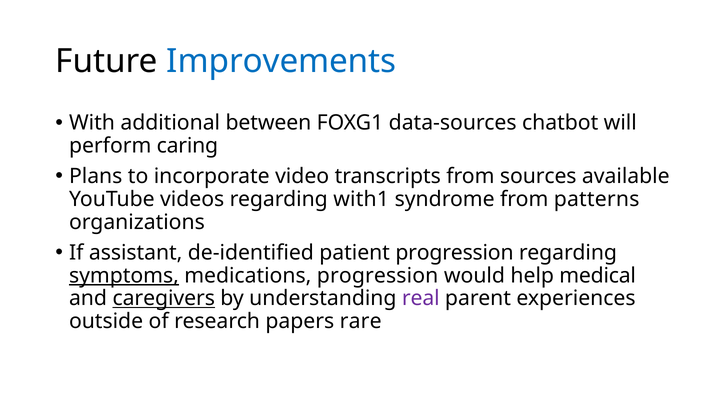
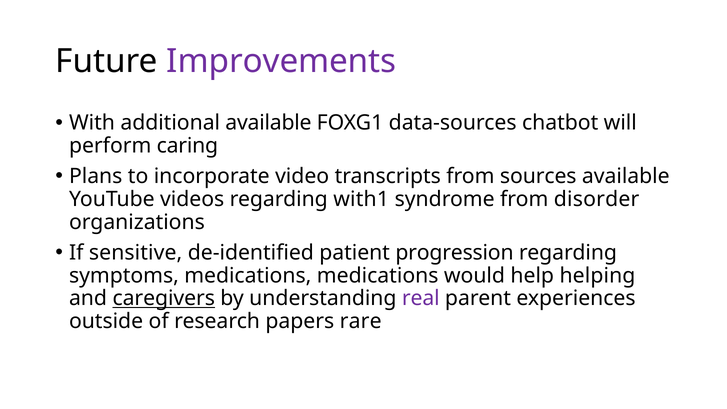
Improvements colour: blue -> purple (281, 61)
additional between: between -> available (268, 123)
patterns: patterns -> disorder (597, 199)
assistant: assistant -> sensitive (136, 253)
symptoms underline: present -> none (124, 275)
medications progression: progression -> medications (378, 275)
medical: medical -> helping (597, 275)
